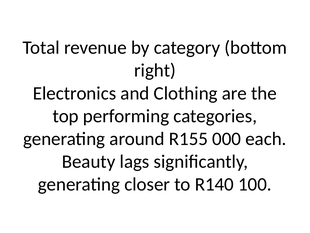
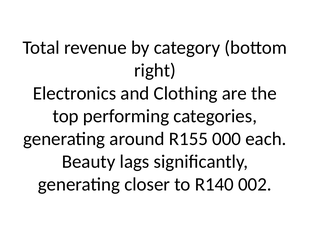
100: 100 -> 002 (255, 184)
